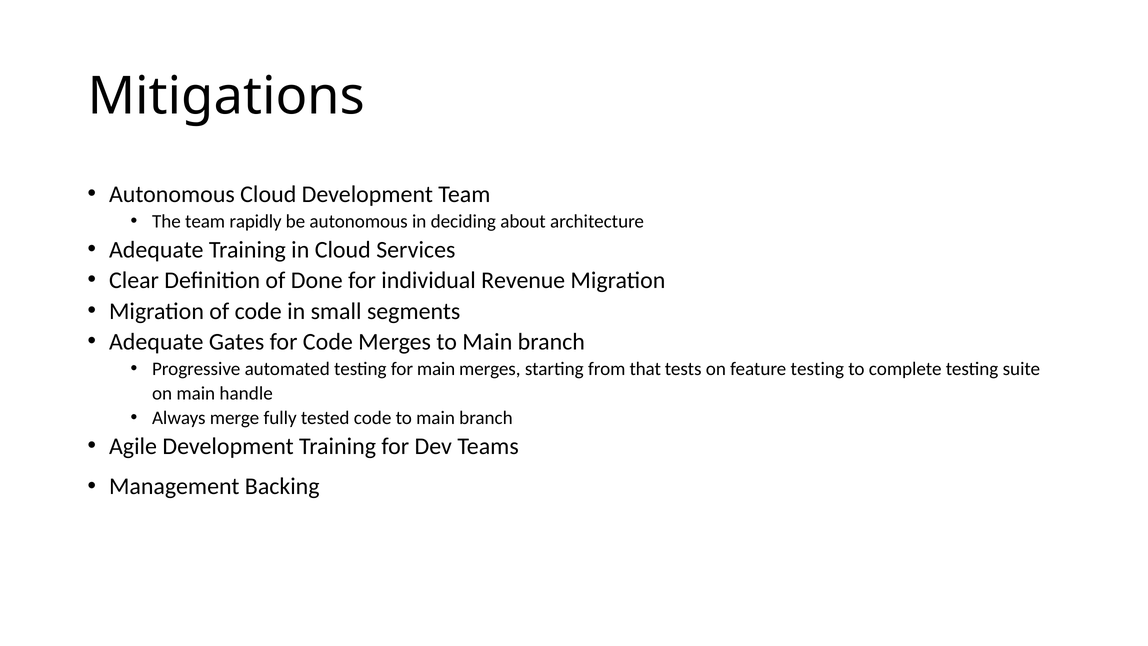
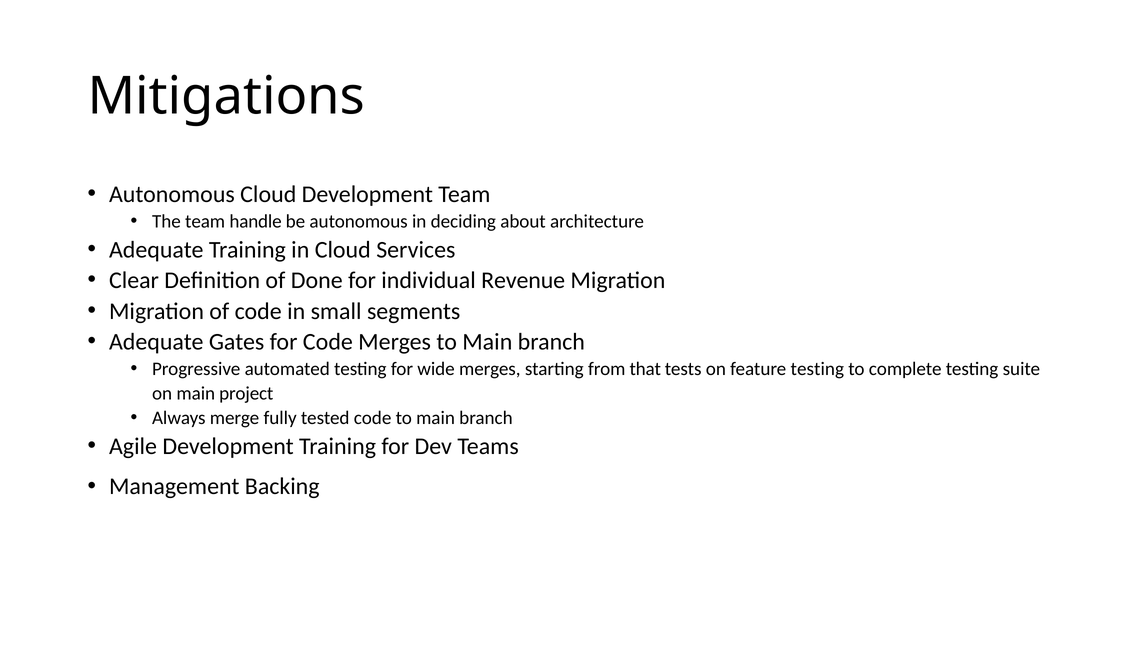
rapidly: rapidly -> handle (256, 221)
for main: main -> wide (436, 369)
handle: handle -> project (246, 393)
